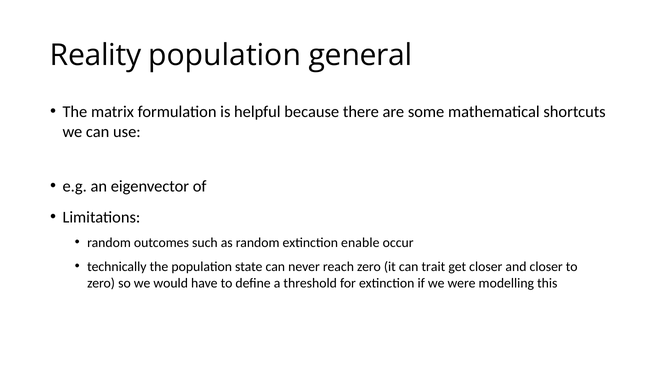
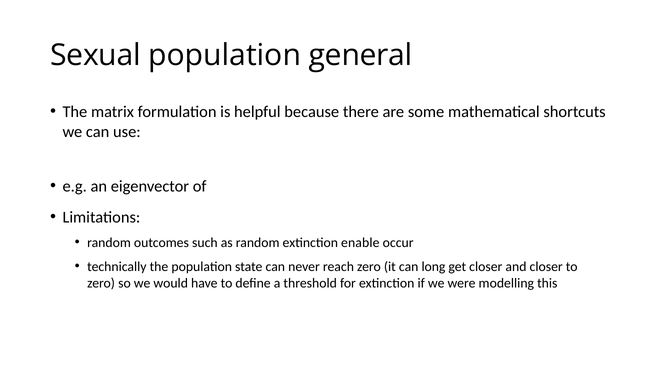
Reality: Reality -> Sexual (95, 55)
trait: trait -> long (433, 267)
